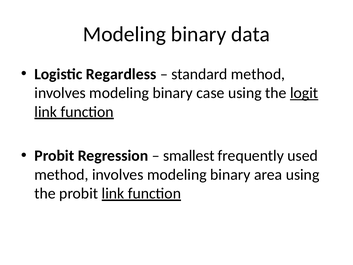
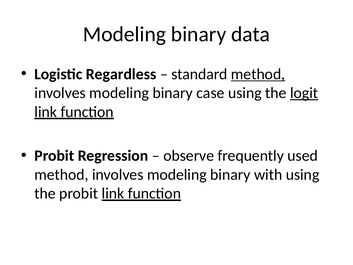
method underline: none -> present (258, 74)
smallest: smallest -> observe (189, 156)
area: area -> with (268, 174)
